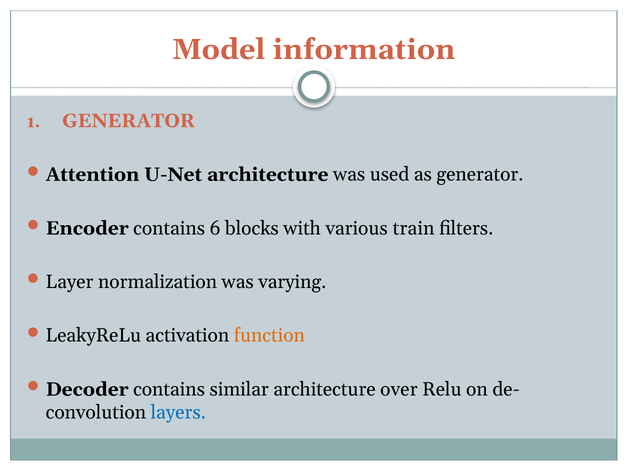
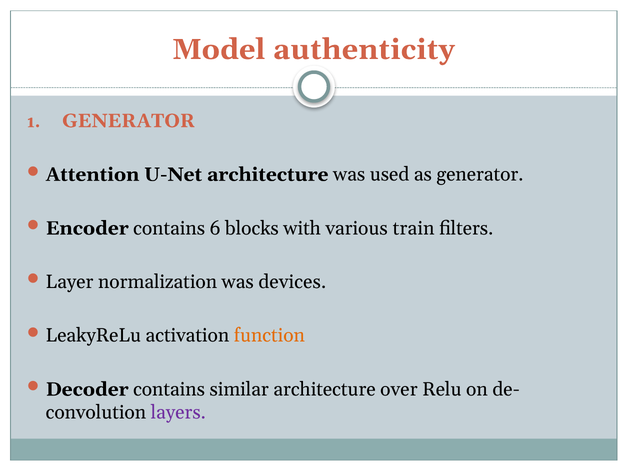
information: information -> authenticity (364, 49)
varying: varying -> devices (292, 282)
layers colour: blue -> purple (178, 412)
